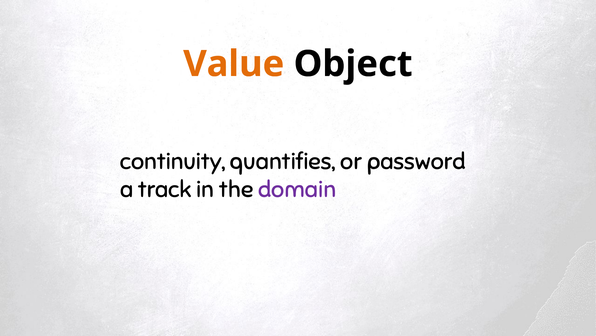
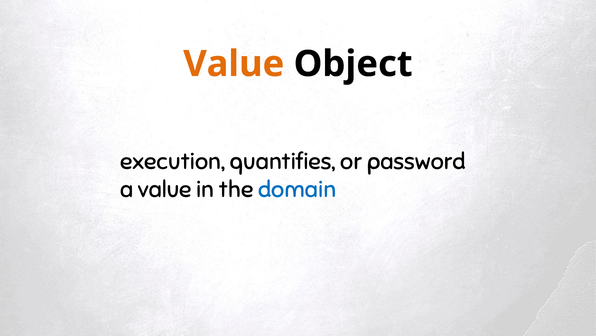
continuity: continuity -> execution (173, 161)
a track: track -> value (165, 189)
domain colour: purple -> blue (297, 189)
